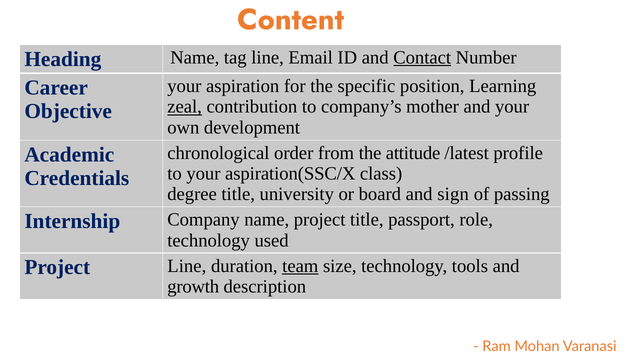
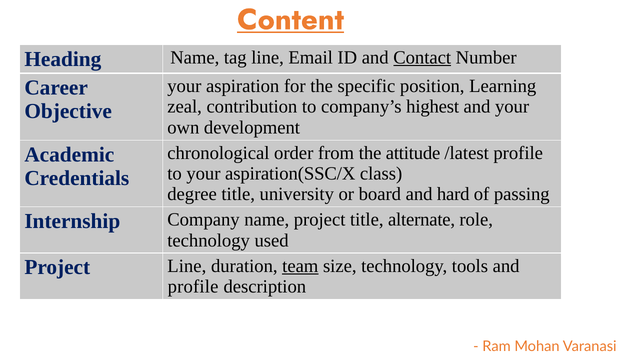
Content underline: none -> present (291, 20)
zeal underline: present -> none (185, 107)
mother: mother -> highest (433, 107)
sign: sign -> hard (453, 194)
passport: passport -> alternate (422, 219)
growth: growth -> profile (193, 286)
